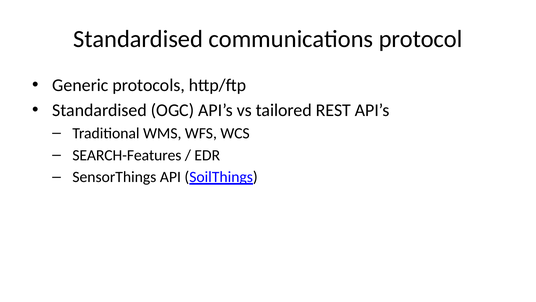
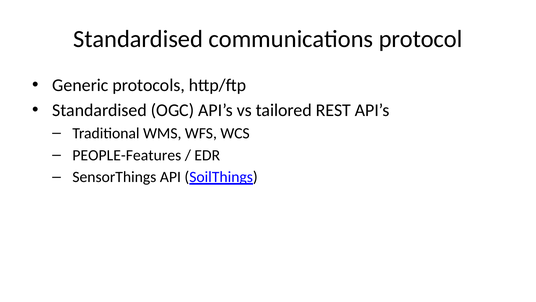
SEARCH-Features: SEARCH-Features -> PEOPLE-Features (127, 155)
